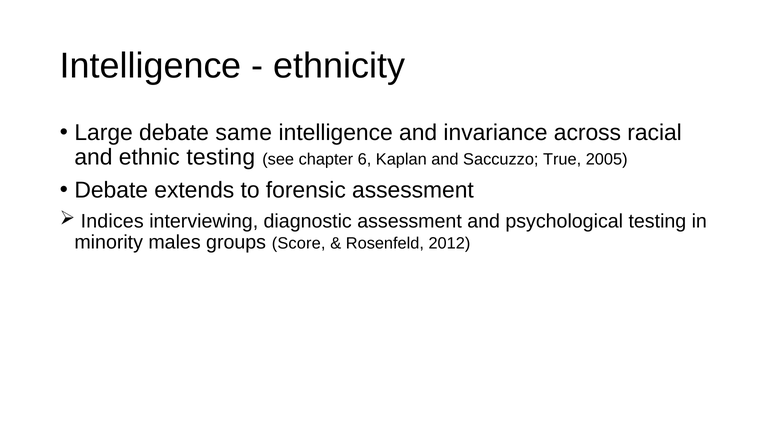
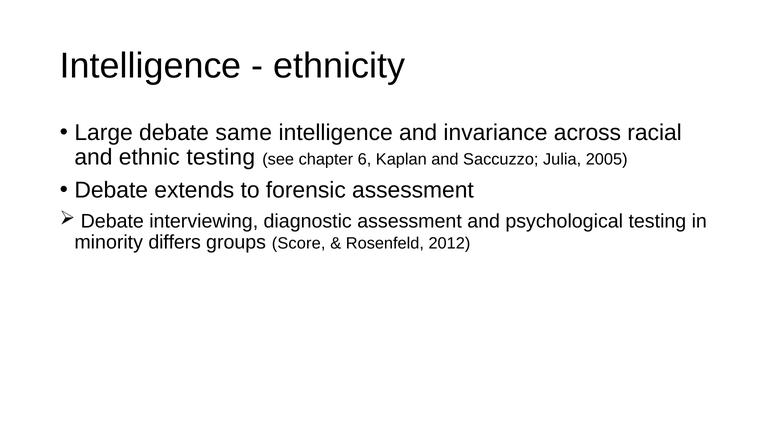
True: True -> Julia (562, 159)
Indices: Indices -> Debate (112, 221)
males: males -> differs (175, 242)
